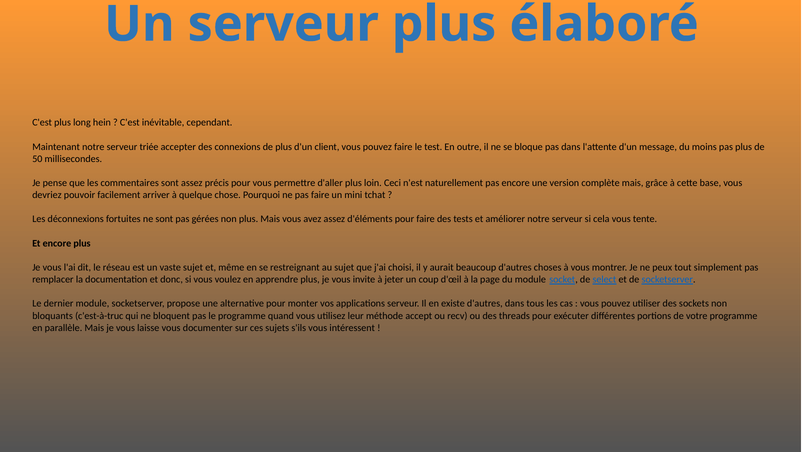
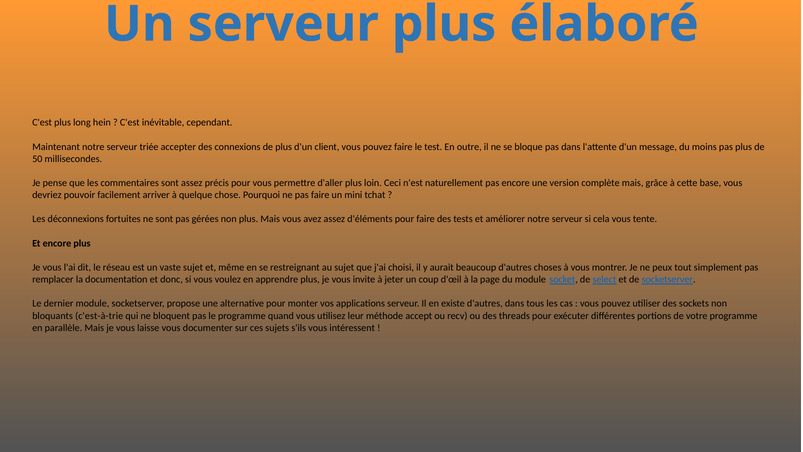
c'est-à-truc: c'est-à-truc -> c'est-à-trie (99, 315)
